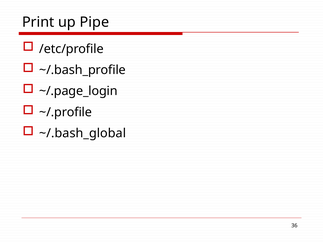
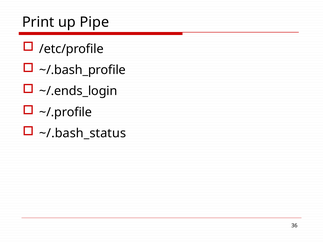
~/.page_login: ~/.page_login -> ~/.ends_login (78, 91)
~/.bash_global: ~/.bash_global -> ~/.bash_status (83, 133)
